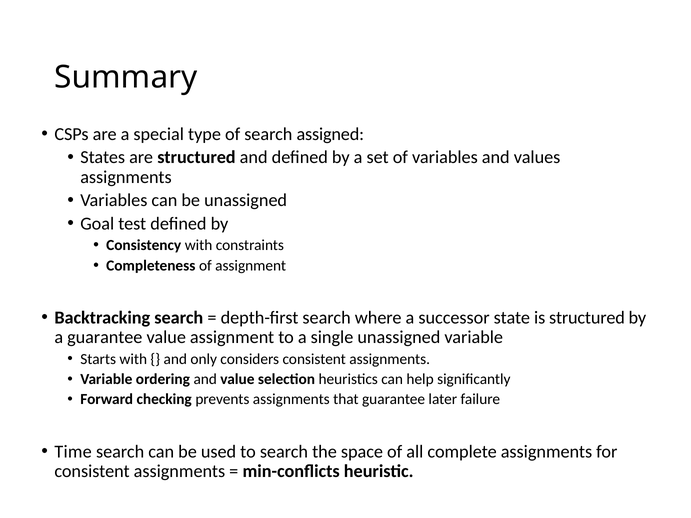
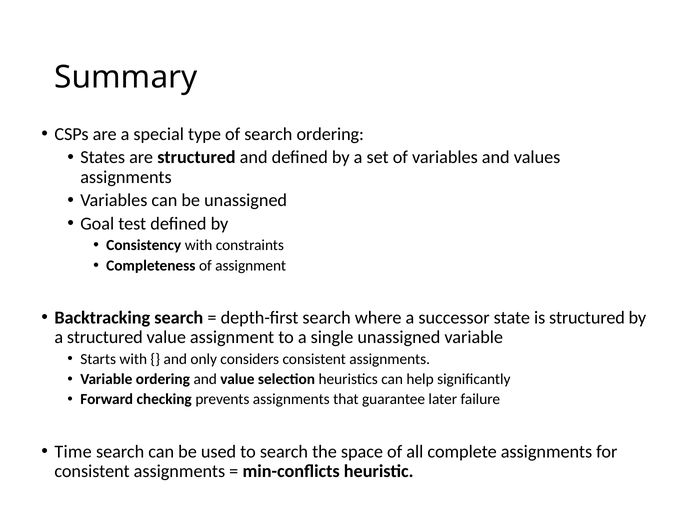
search assigned: assigned -> ordering (330, 134)
a guarantee: guarantee -> structured (105, 337)
